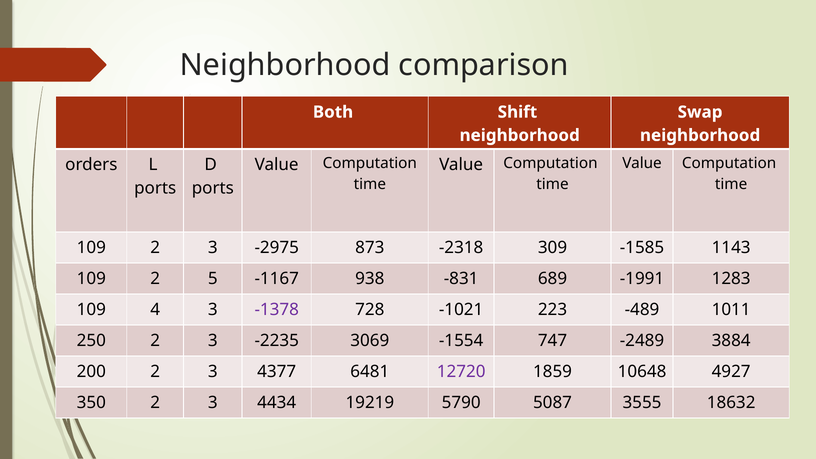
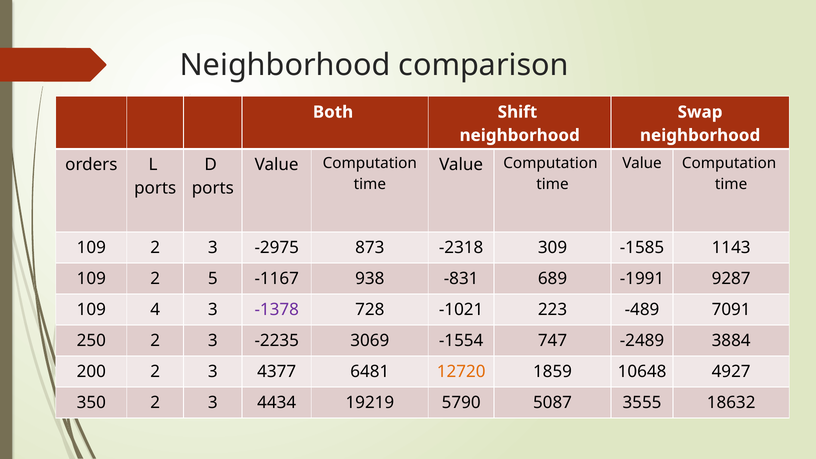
1283: 1283 -> 9287 (731, 279)
1011: 1011 -> 7091 (731, 310)
12720 colour: purple -> orange (461, 372)
